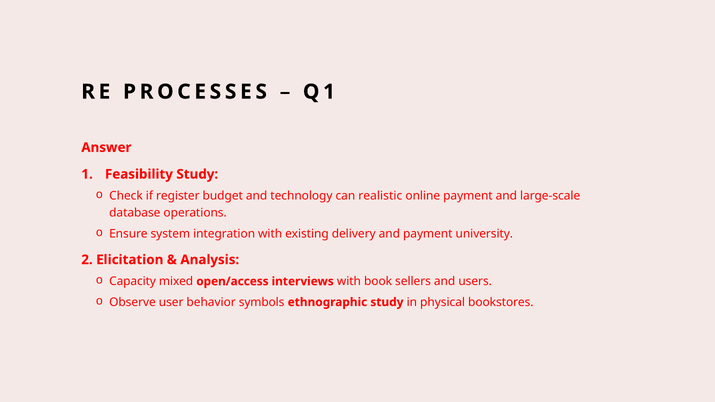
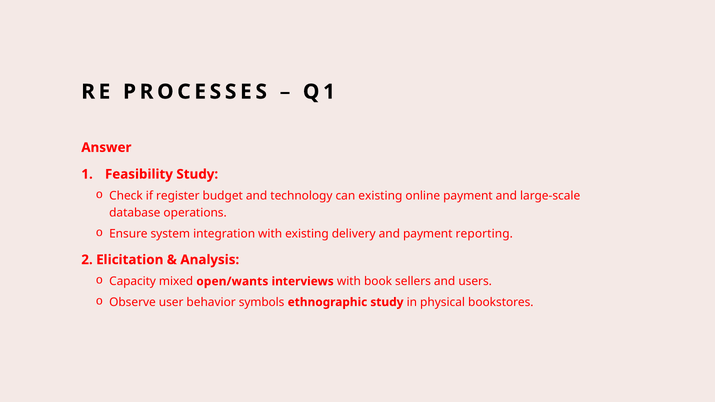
can realistic: realistic -> existing (380, 196)
university: university -> reporting (484, 234)
open/access: open/access -> open/wants (232, 281)
